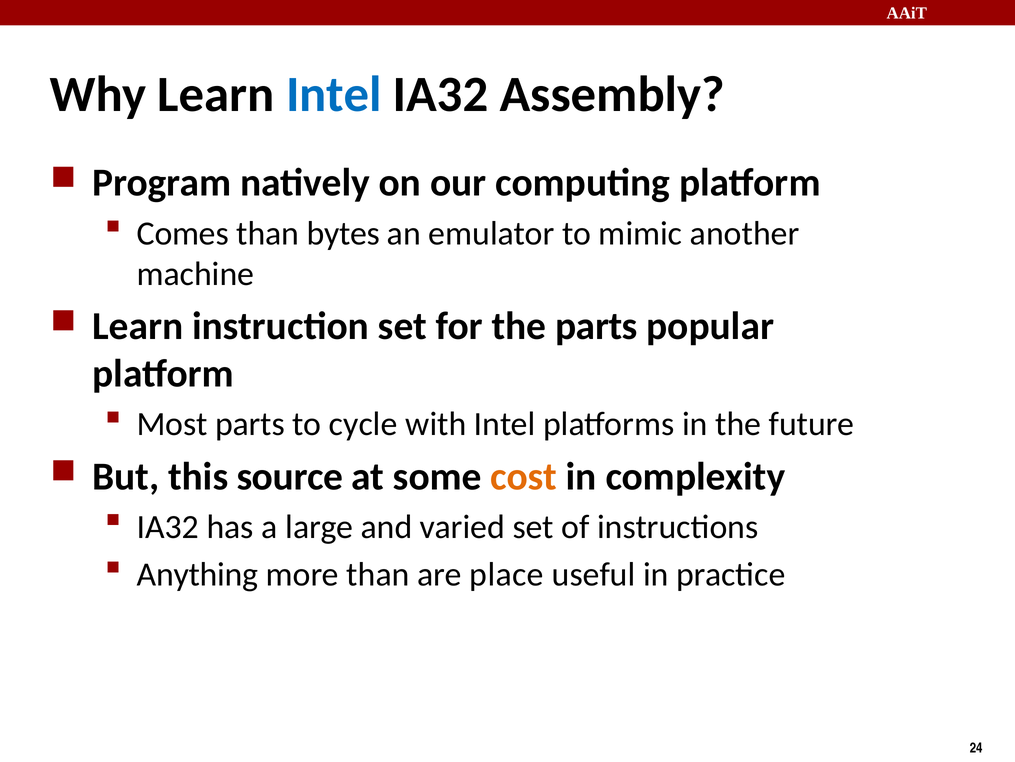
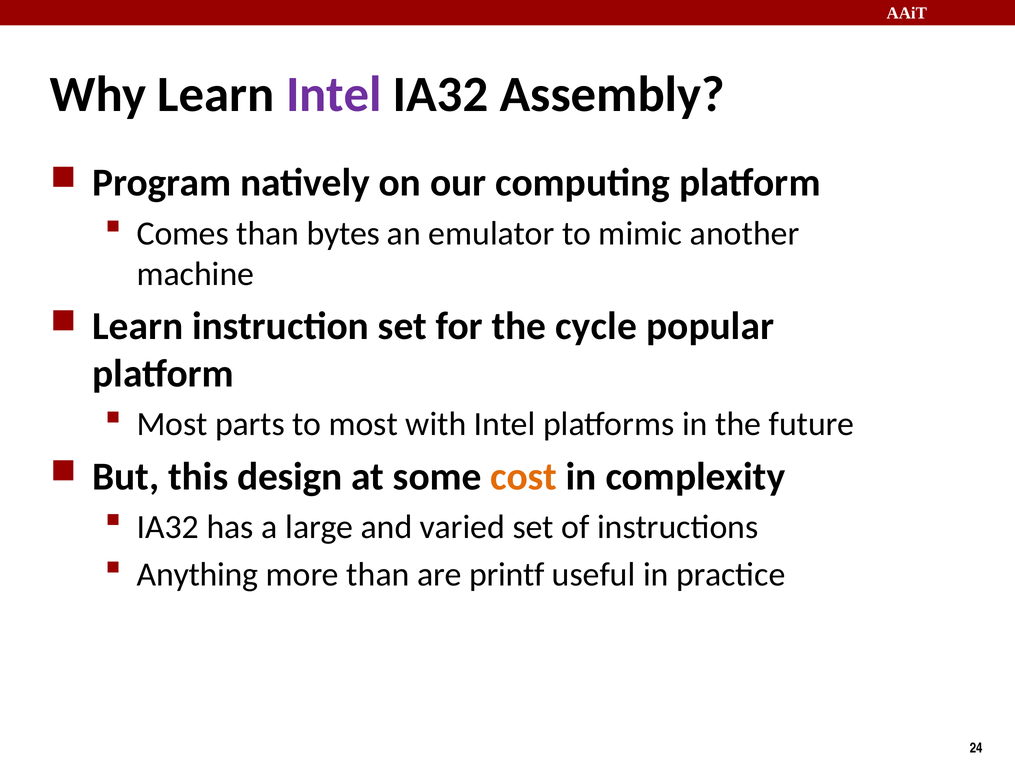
Intel colour: blue -> purple (334, 94)
the parts: parts -> cycle (596, 326)
to cycle: cycle -> most (363, 424)
source: source -> design (290, 476)
place: place -> printf (507, 574)
